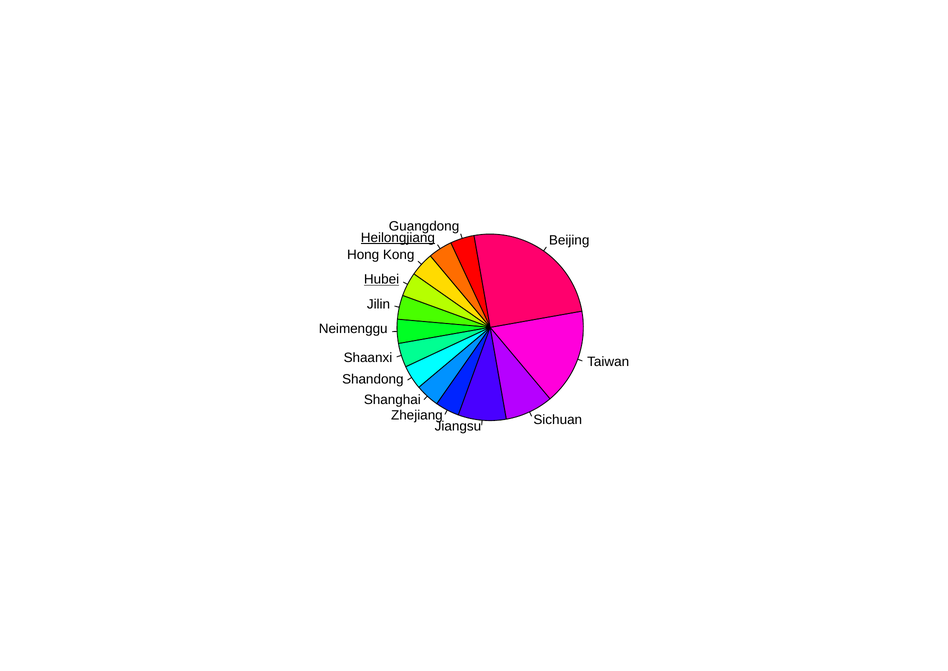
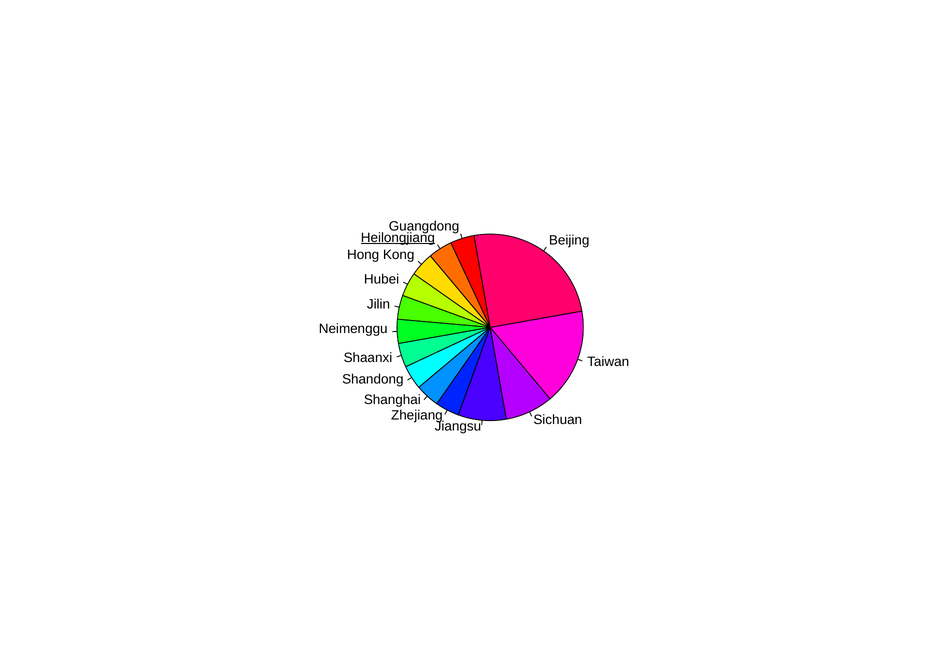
Hubei underline: present -> none (382, 279)
